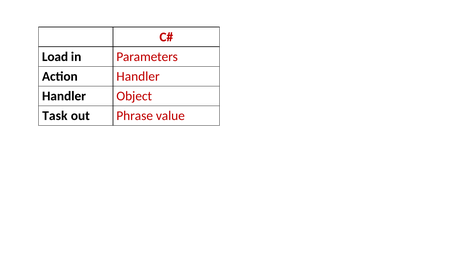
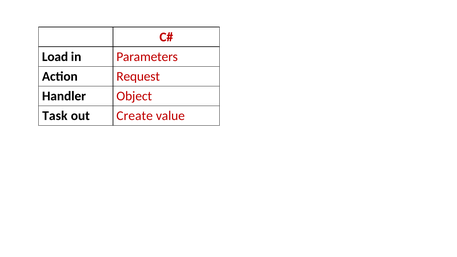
Action Handler: Handler -> Request (138, 76)
Phrase: Phrase -> Create (135, 116)
